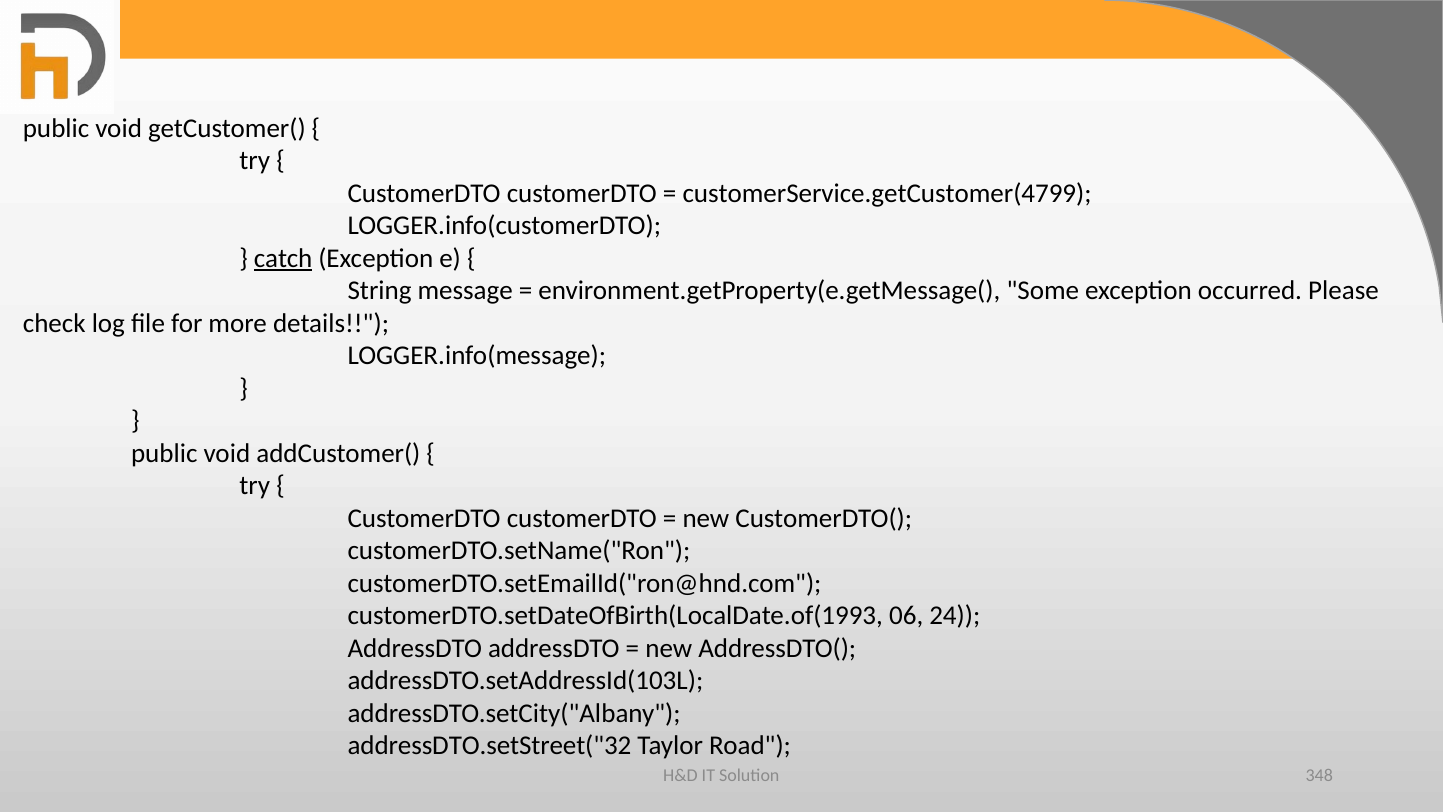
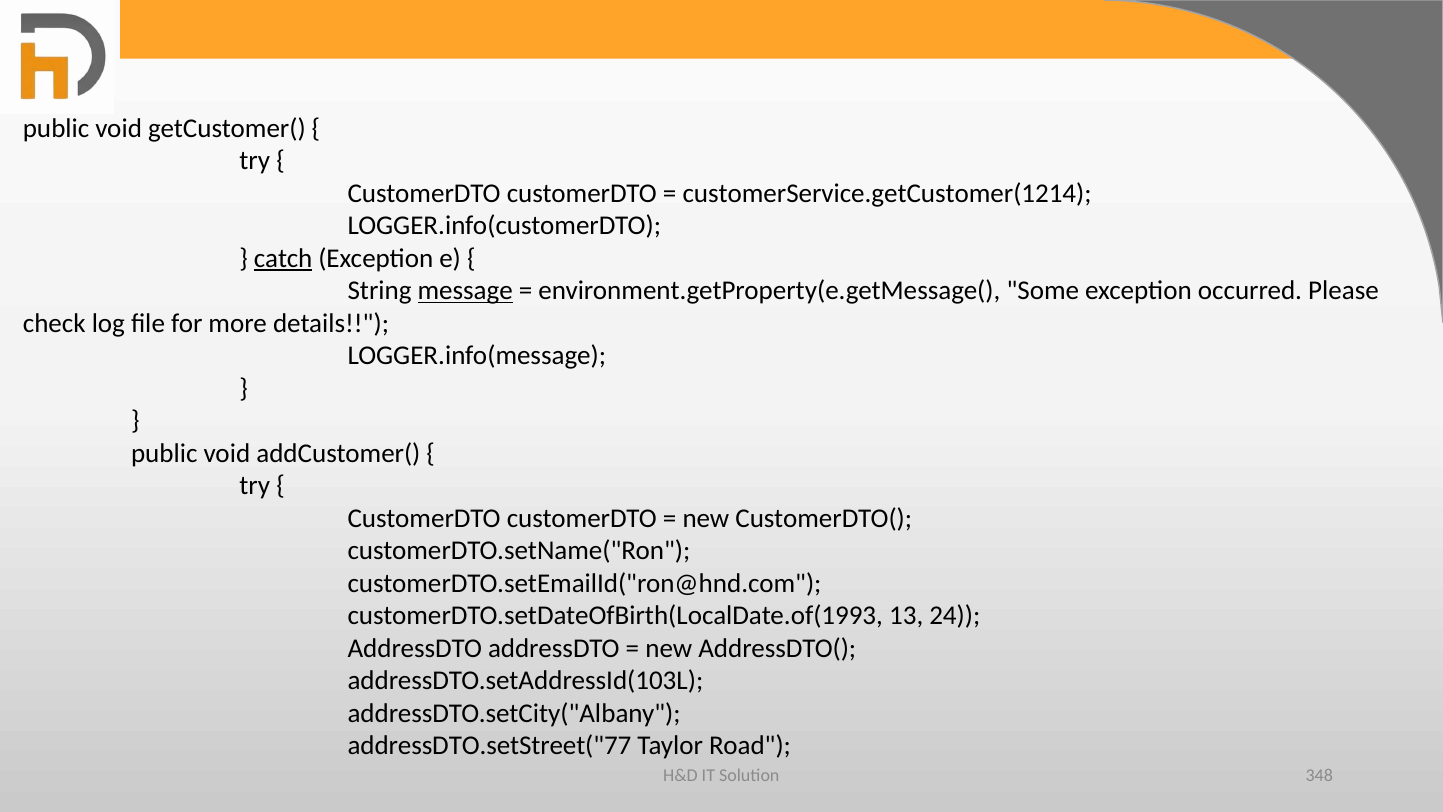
customerService.getCustomer(4799: customerService.getCustomer(4799 -> customerService.getCustomer(1214 (887, 193)
message underline: none -> present (465, 291)
06: 06 -> 13 (906, 615)
addressDTO.setStreet("32: addressDTO.setStreet("32 -> addressDTO.setStreet("77 (489, 745)
